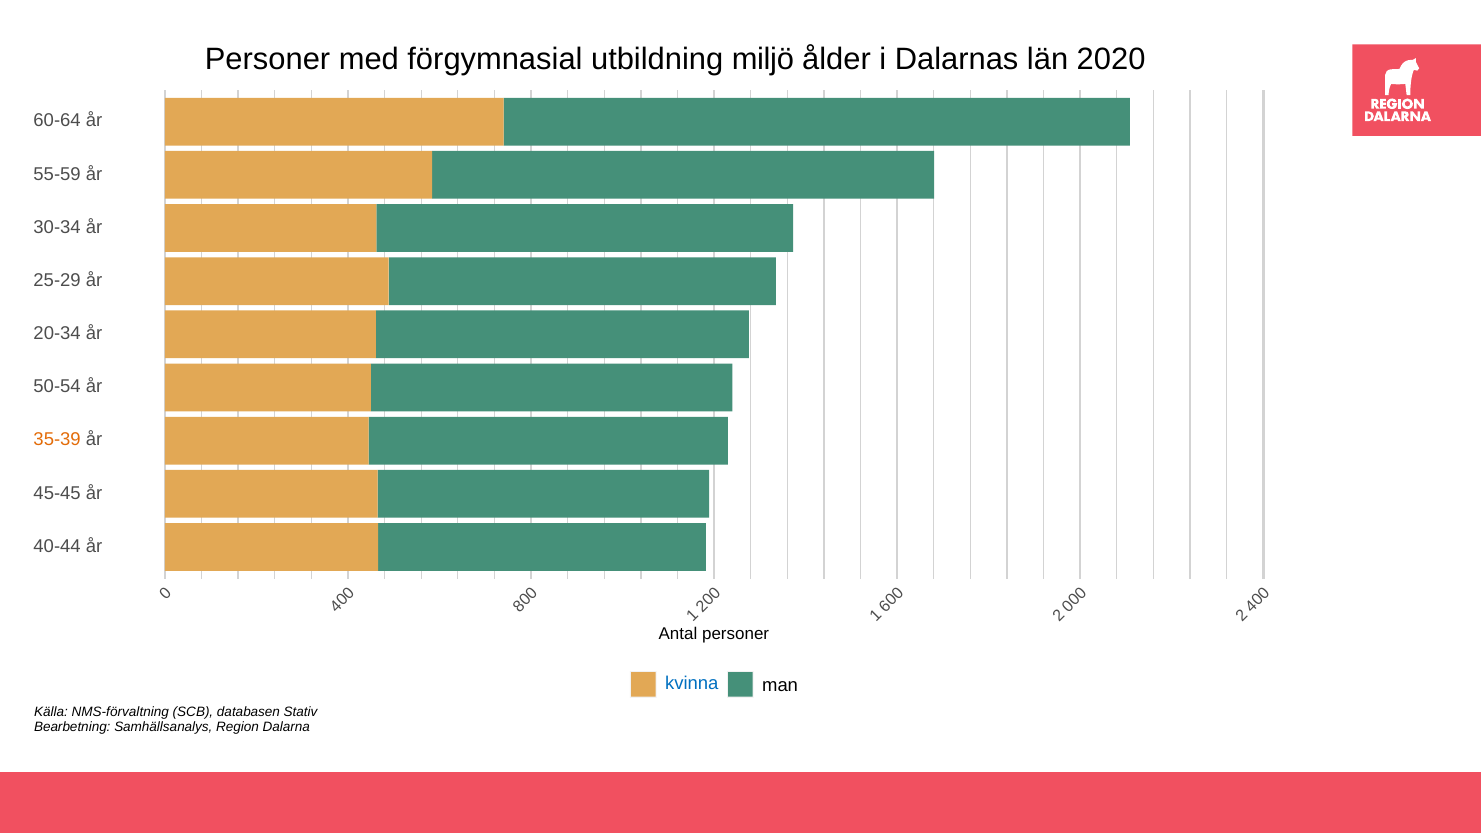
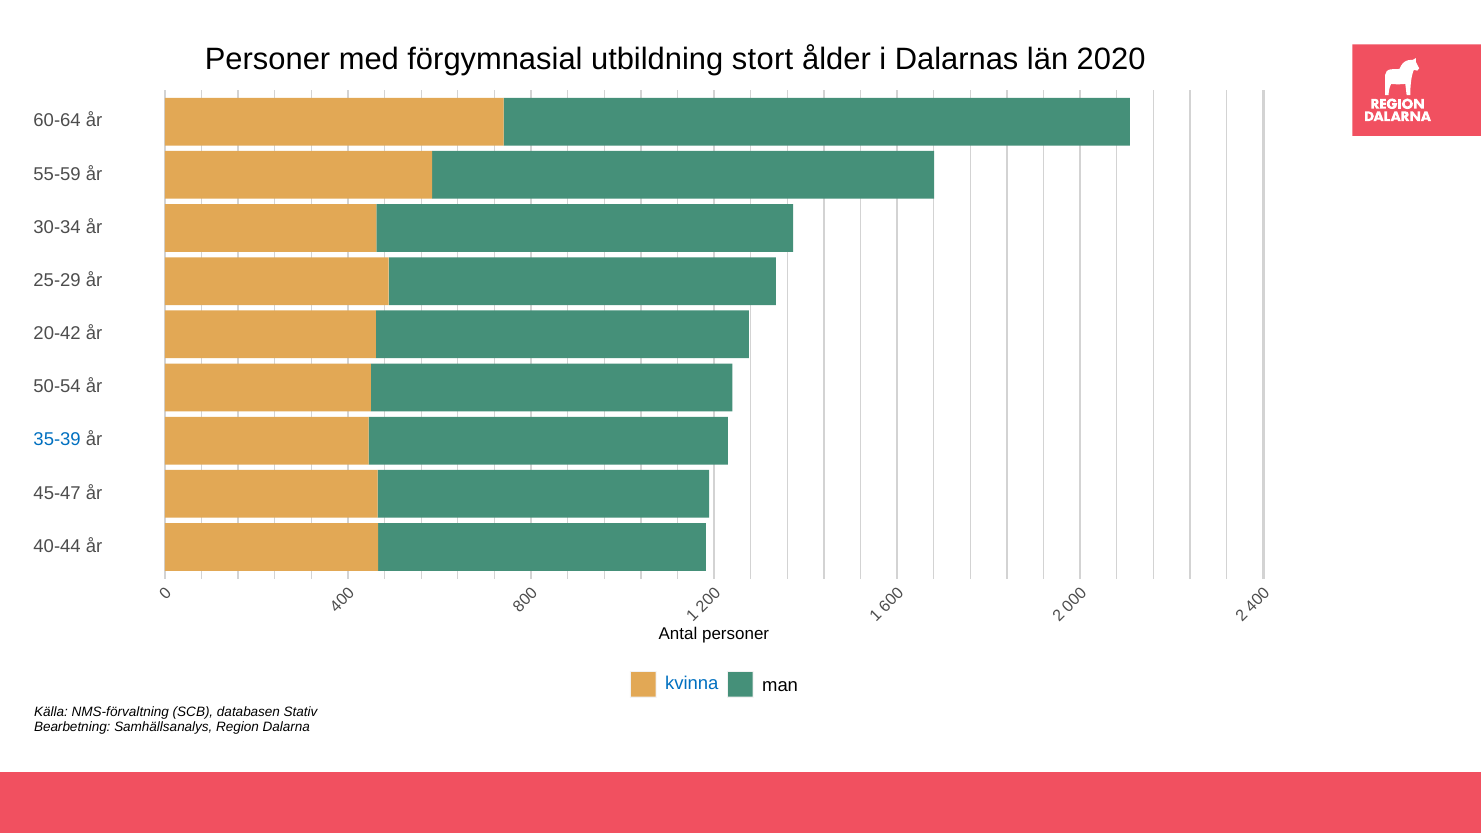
miljö: miljö -> stort (763, 59)
20-34: 20-34 -> 20-42 (57, 334)
35-39 colour: orange -> blue (57, 440)
45-45: 45-45 -> 45-47 (57, 493)
